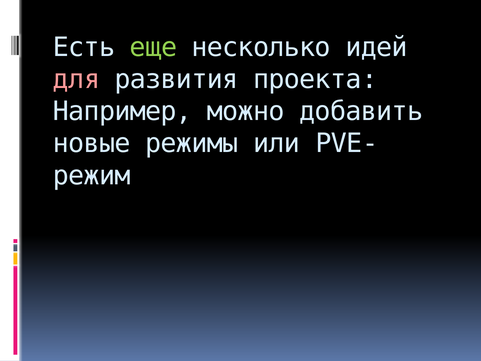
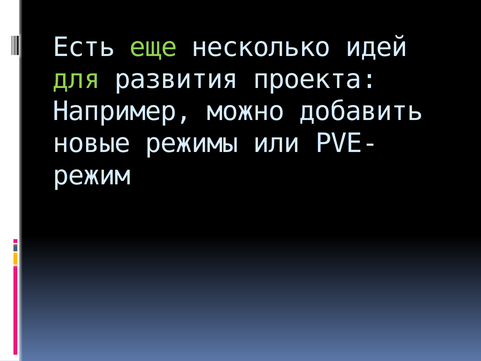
для colour: pink -> light green (76, 79)
